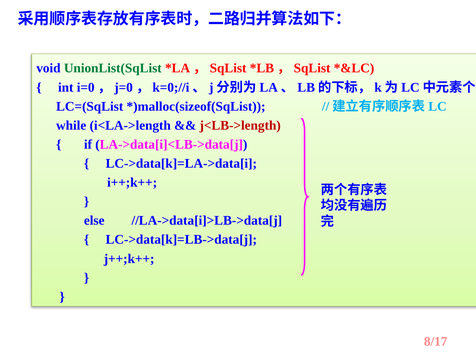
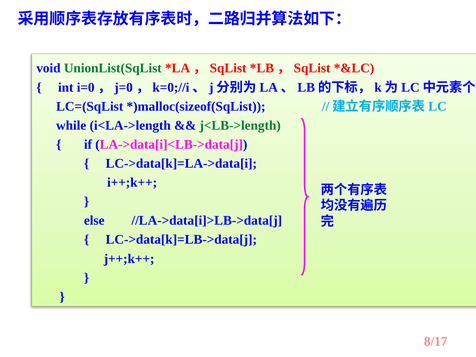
j<LB->length colour: red -> green (240, 125)
